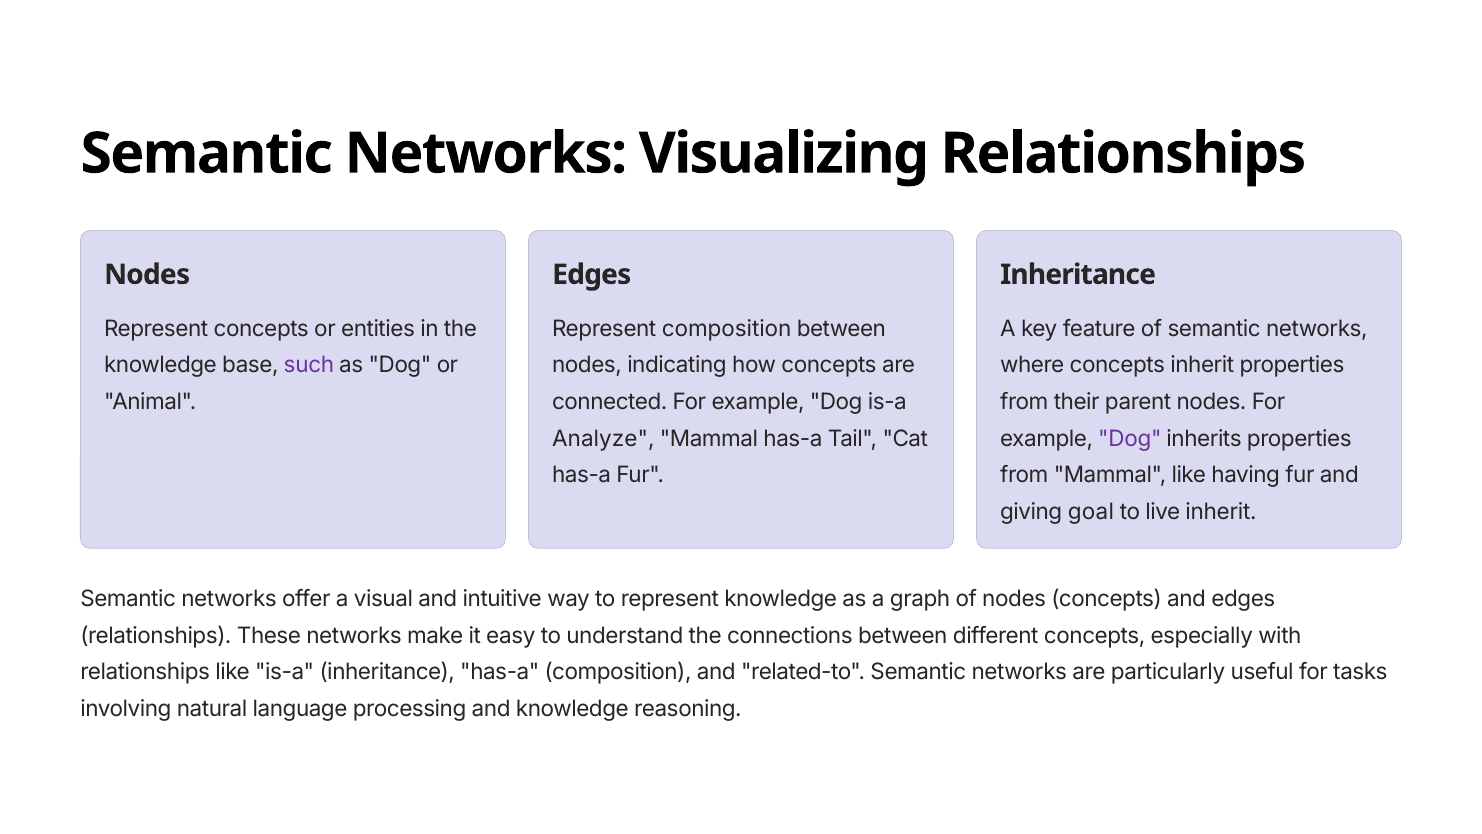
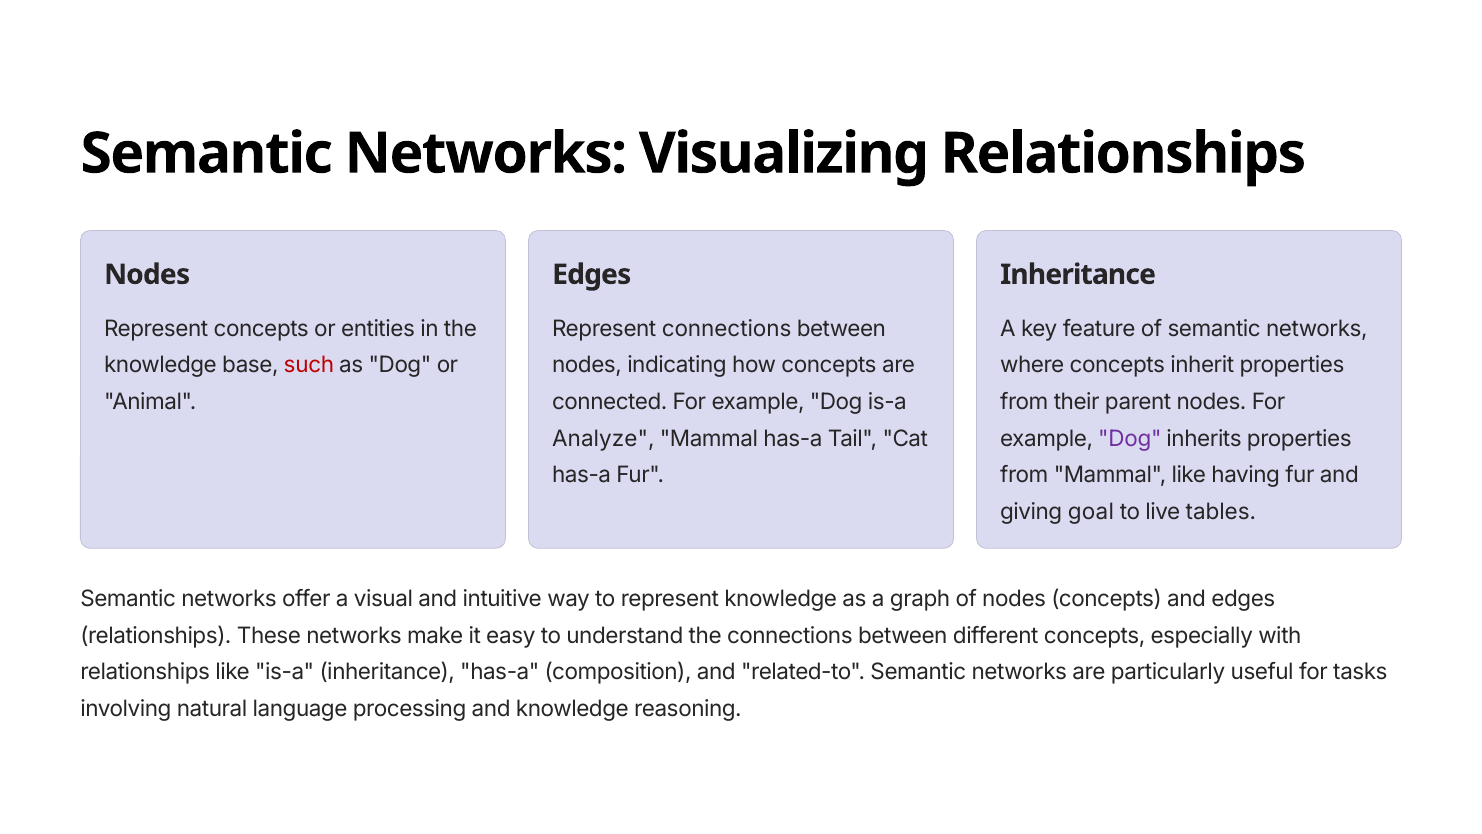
Represent composition: composition -> connections (727, 329)
such colour: purple -> red (309, 365)
live inherit: inherit -> tables (1221, 512)
